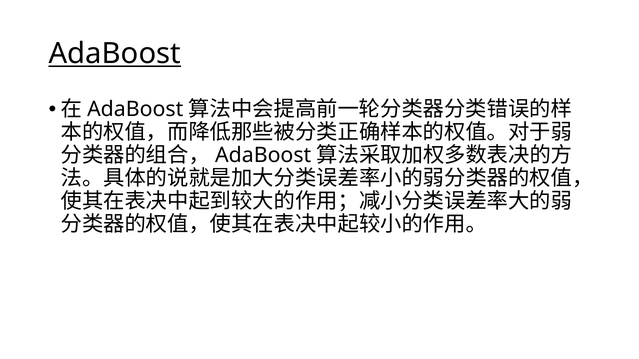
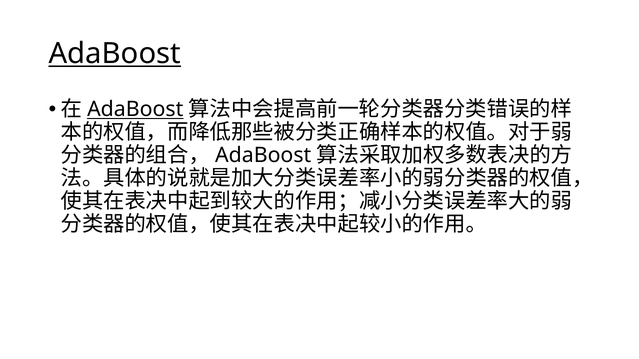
AdaBoost underline: none -> present (135, 109)
